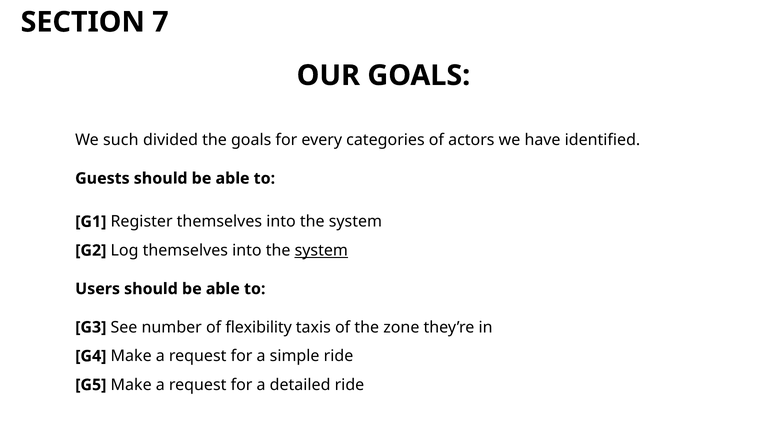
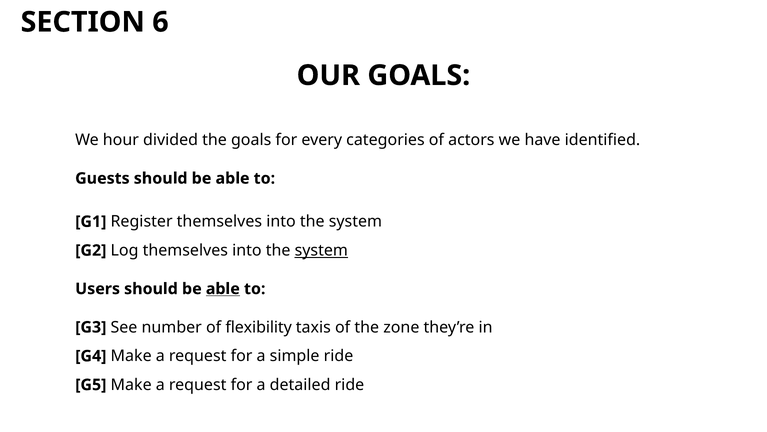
7: 7 -> 6 (160, 22)
such: such -> hour (121, 140)
able underline: none -> present (223, 288)
